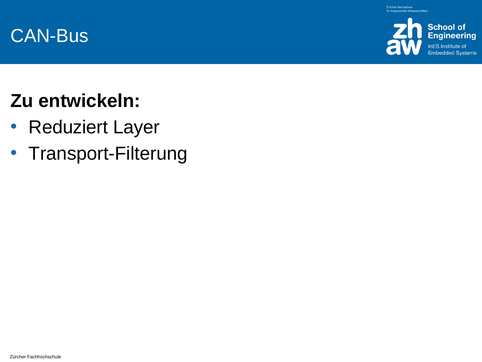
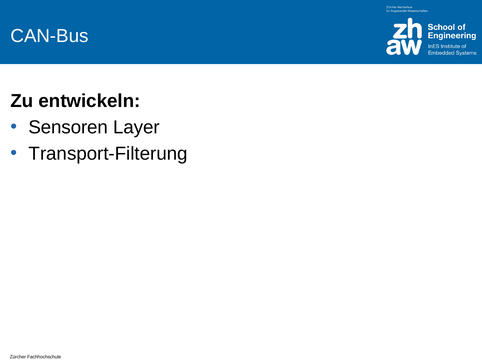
Reduziert: Reduziert -> Sensoren (68, 127)
